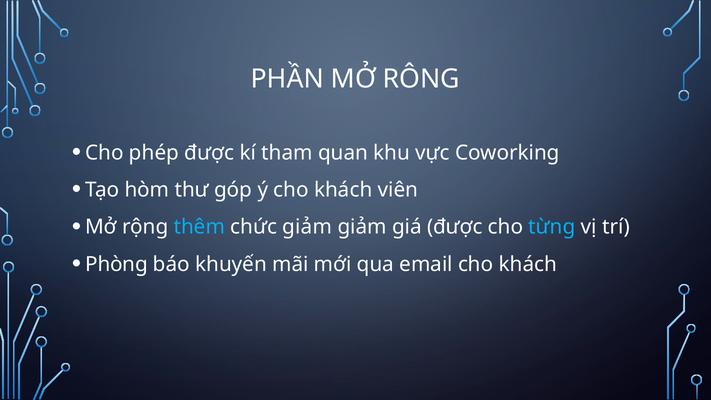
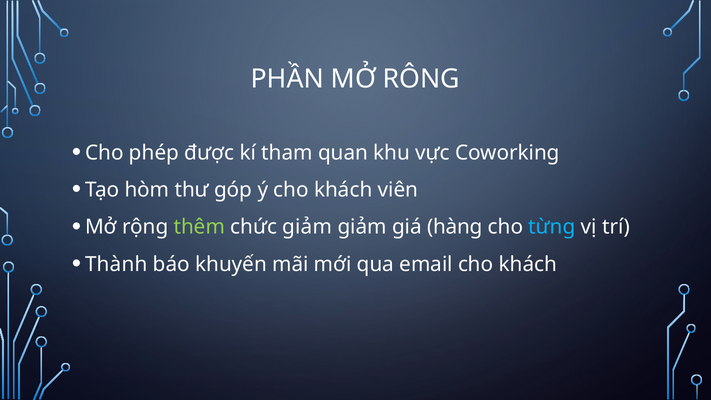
thêm colour: light blue -> light green (199, 227)
giá được: được -> hàng (455, 227)
Phòng: Phòng -> Thành (116, 264)
